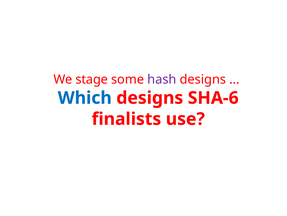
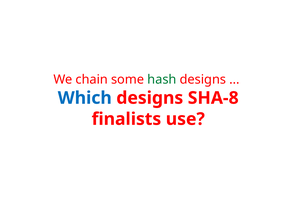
stage: stage -> chain (92, 79)
hash colour: purple -> green (162, 79)
SHA-6: SHA-6 -> SHA-8 (213, 98)
